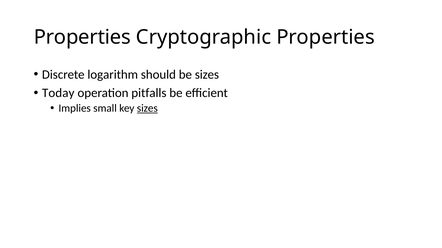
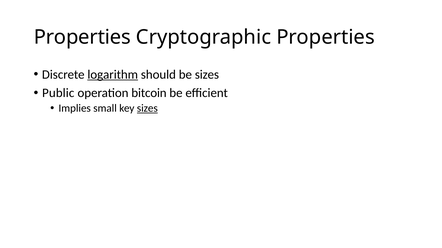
logarithm underline: none -> present (113, 75)
Today: Today -> Public (58, 93)
pitfalls: pitfalls -> bitcoin (149, 93)
